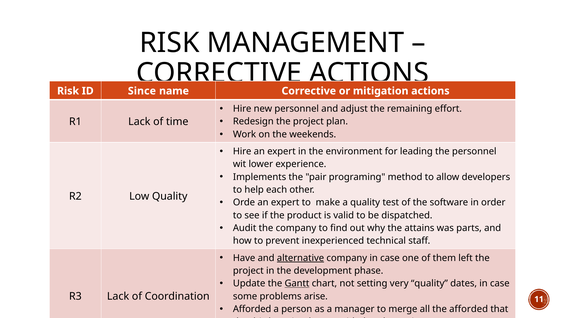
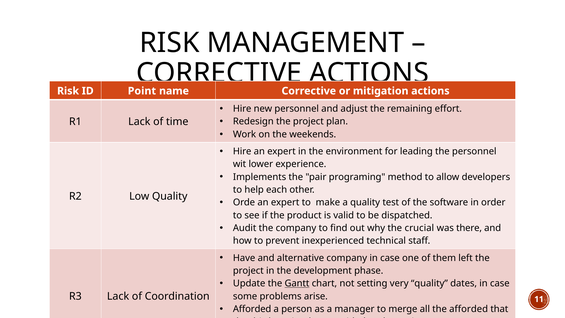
Since: Since -> Point (142, 91)
attains: attains -> crucial (419, 228)
parts: parts -> there (469, 228)
alternative underline: present -> none (301, 258)
